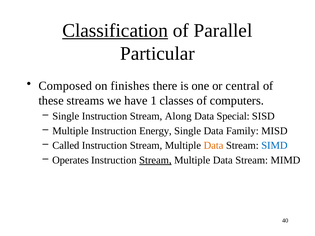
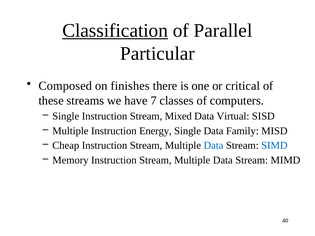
central: central -> critical (243, 86)
1: 1 -> 7 (154, 101)
Along: Along -> Mixed (178, 116)
Special: Special -> Virtual (233, 116)
Called: Called -> Cheap (66, 146)
Data colour: orange -> blue (214, 146)
Operates: Operates -> Memory (70, 160)
Stream underline: present -> none (155, 160)
